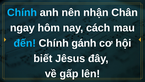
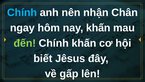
nay cách: cách -> khấn (98, 28)
đến colour: light blue -> light green (25, 43)
Chính gánh: gánh -> khấn (84, 43)
